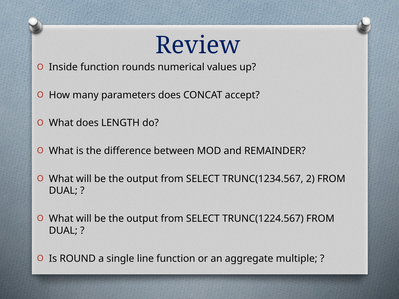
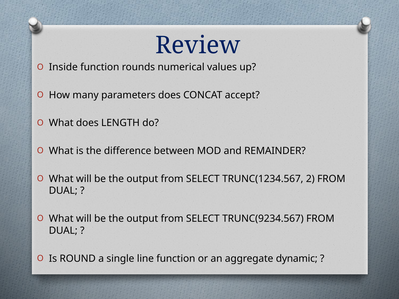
TRUNC(1224.567: TRUNC(1224.567 -> TRUNC(9234.567 (263, 219)
multiple: multiple -> dynamic (297, 259)
